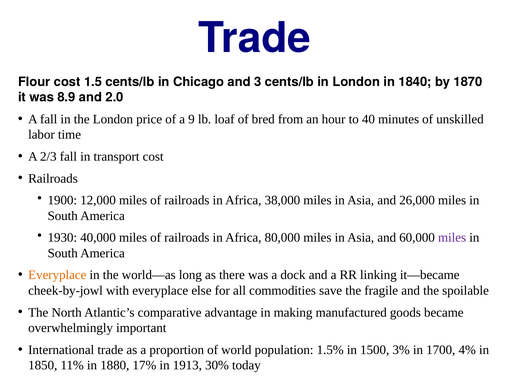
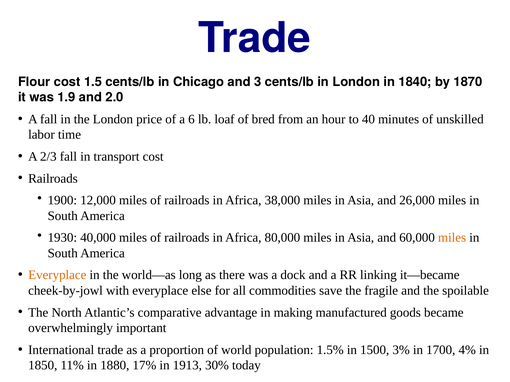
8.9: 8.9 -> 1.9 (66, 97)
9: 9 -> 6 (191, 119)
miles colour: purple -> orange (452, 238)
